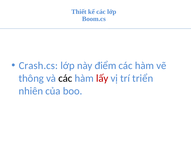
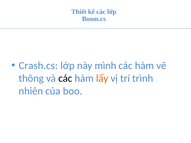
điểm: điểm -> mình (105, 66)
lấy colour: red -> orange (102, 78)
triển: triển -> trình (143, 78)
